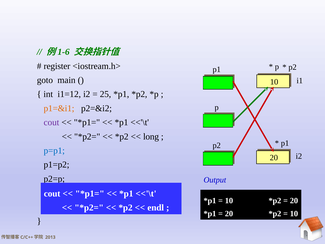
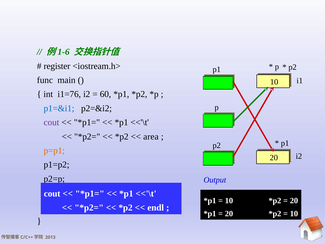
goto: goto -> func (45, 80)
i1=12: i1=12 -> i1=76 (69, 94)
25: 25 -> 60 (105, 94)
p1=&i1 colour: orange -> blue (59, 108)
long: long -> area (151, 136)
p=p1 colour: blue -> orange (54, 150)
